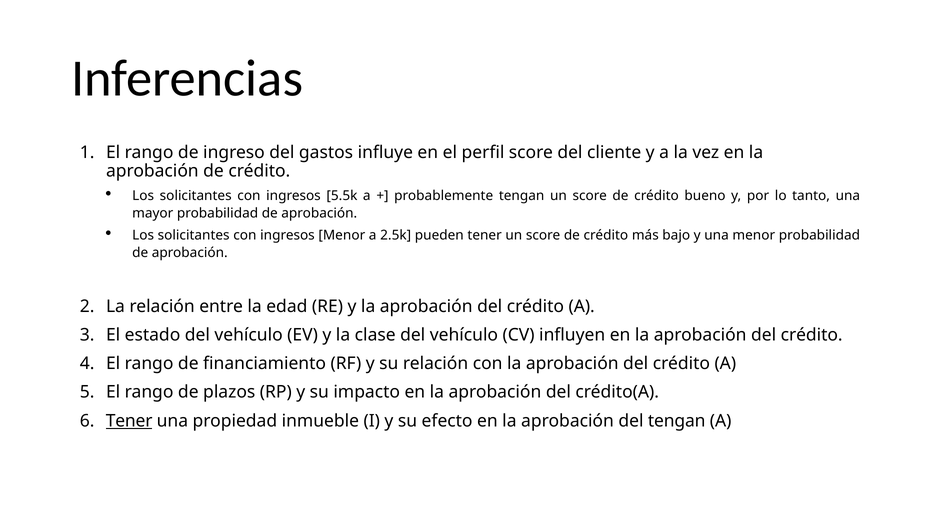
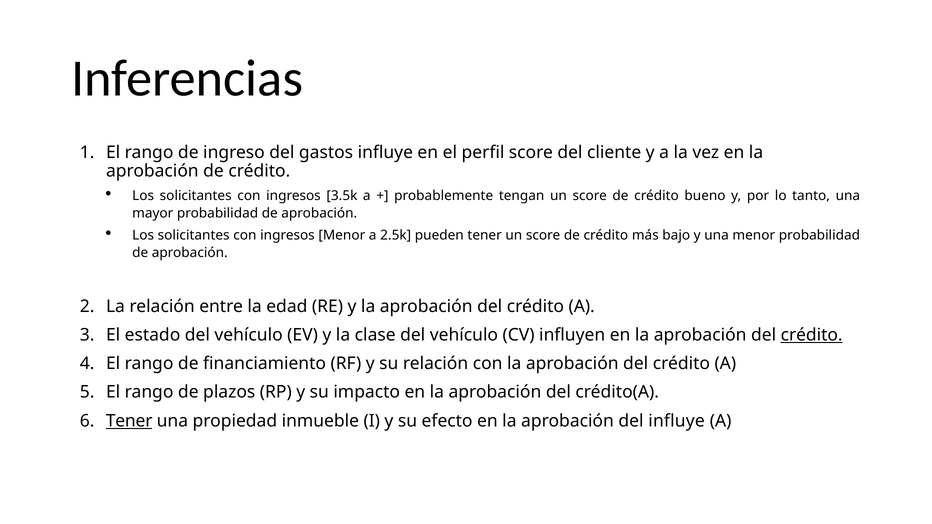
5.5k: 5.5k -> 3.5k (342, 196)
crédito underline: none -> present (812, 335)
del tengan: tengan -> influye (677, 421)
